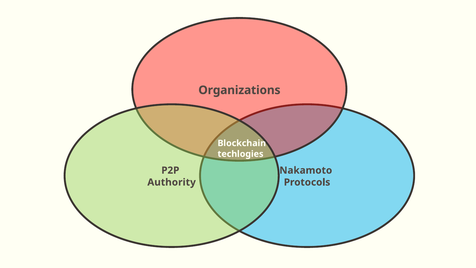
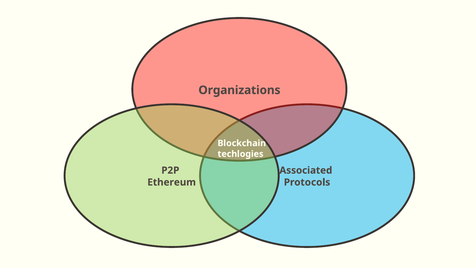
Nakamoto: Nakamoto -> Associated (306, 170)
Authority: Authority -> Ethereum (172, 182)
